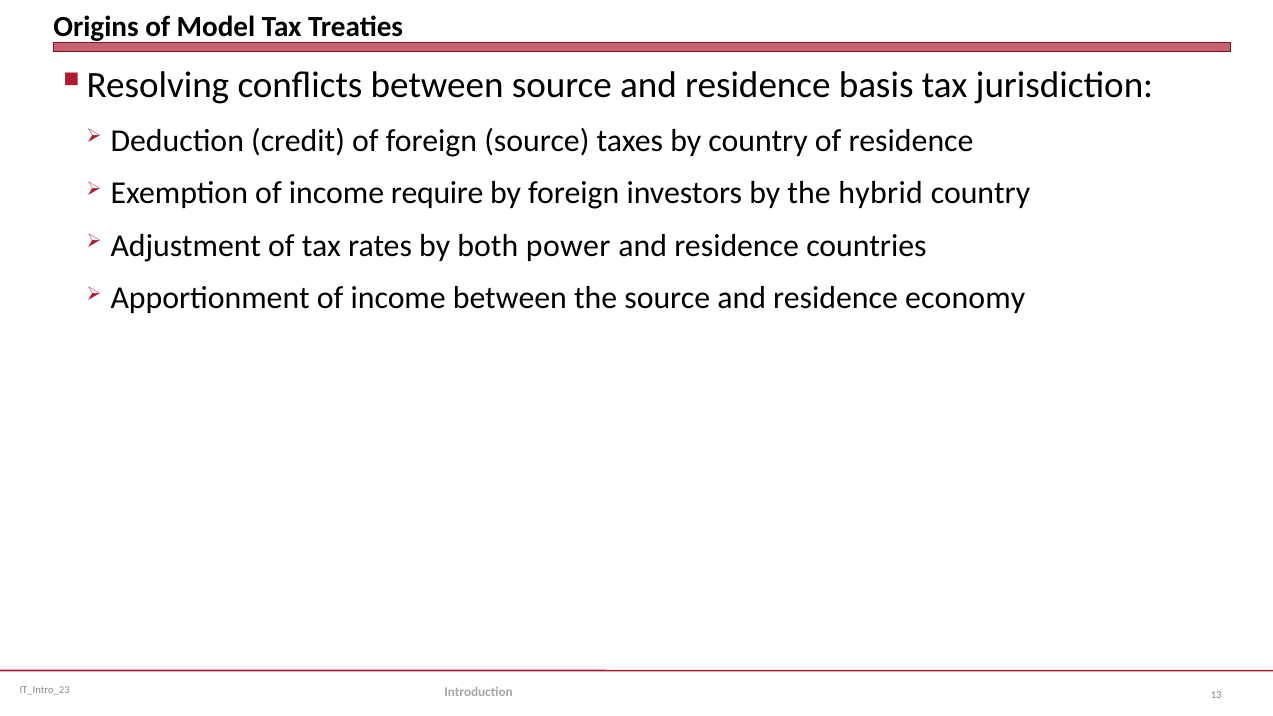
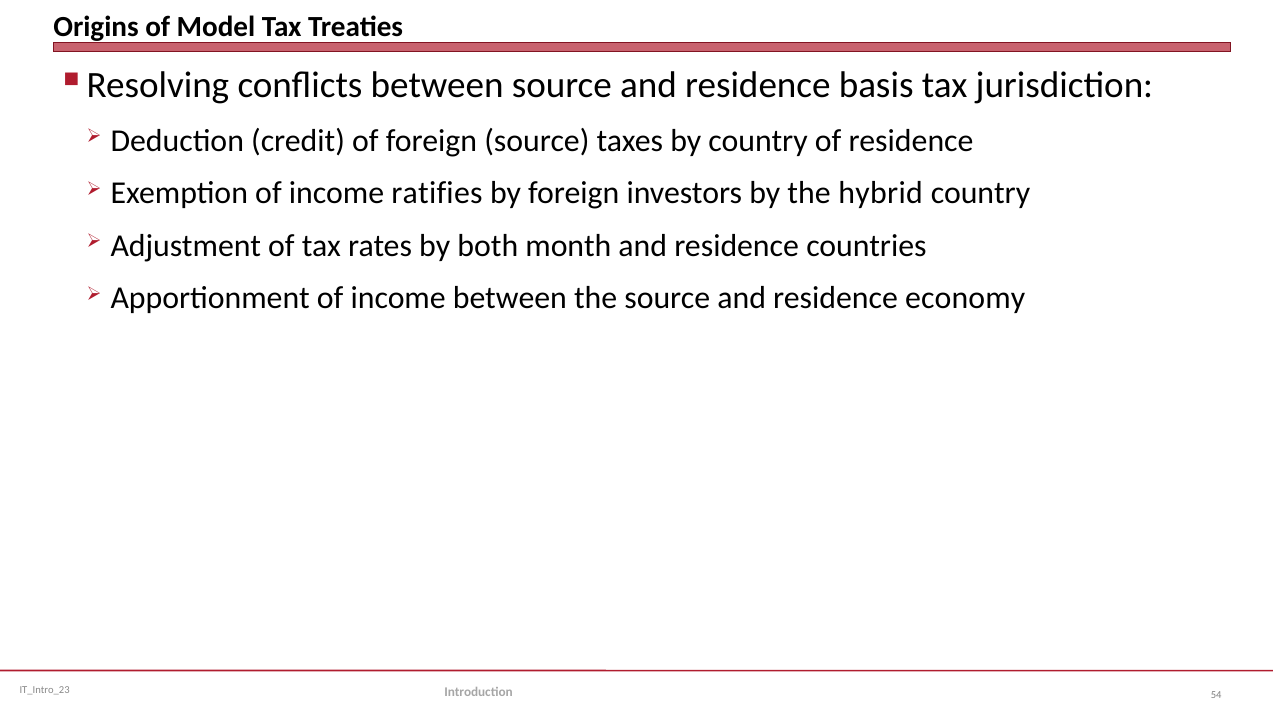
require: require -> ratifies (437, 193)
power: power -> month (568, 246)
13: 13 -> 54 (1216, 695)
